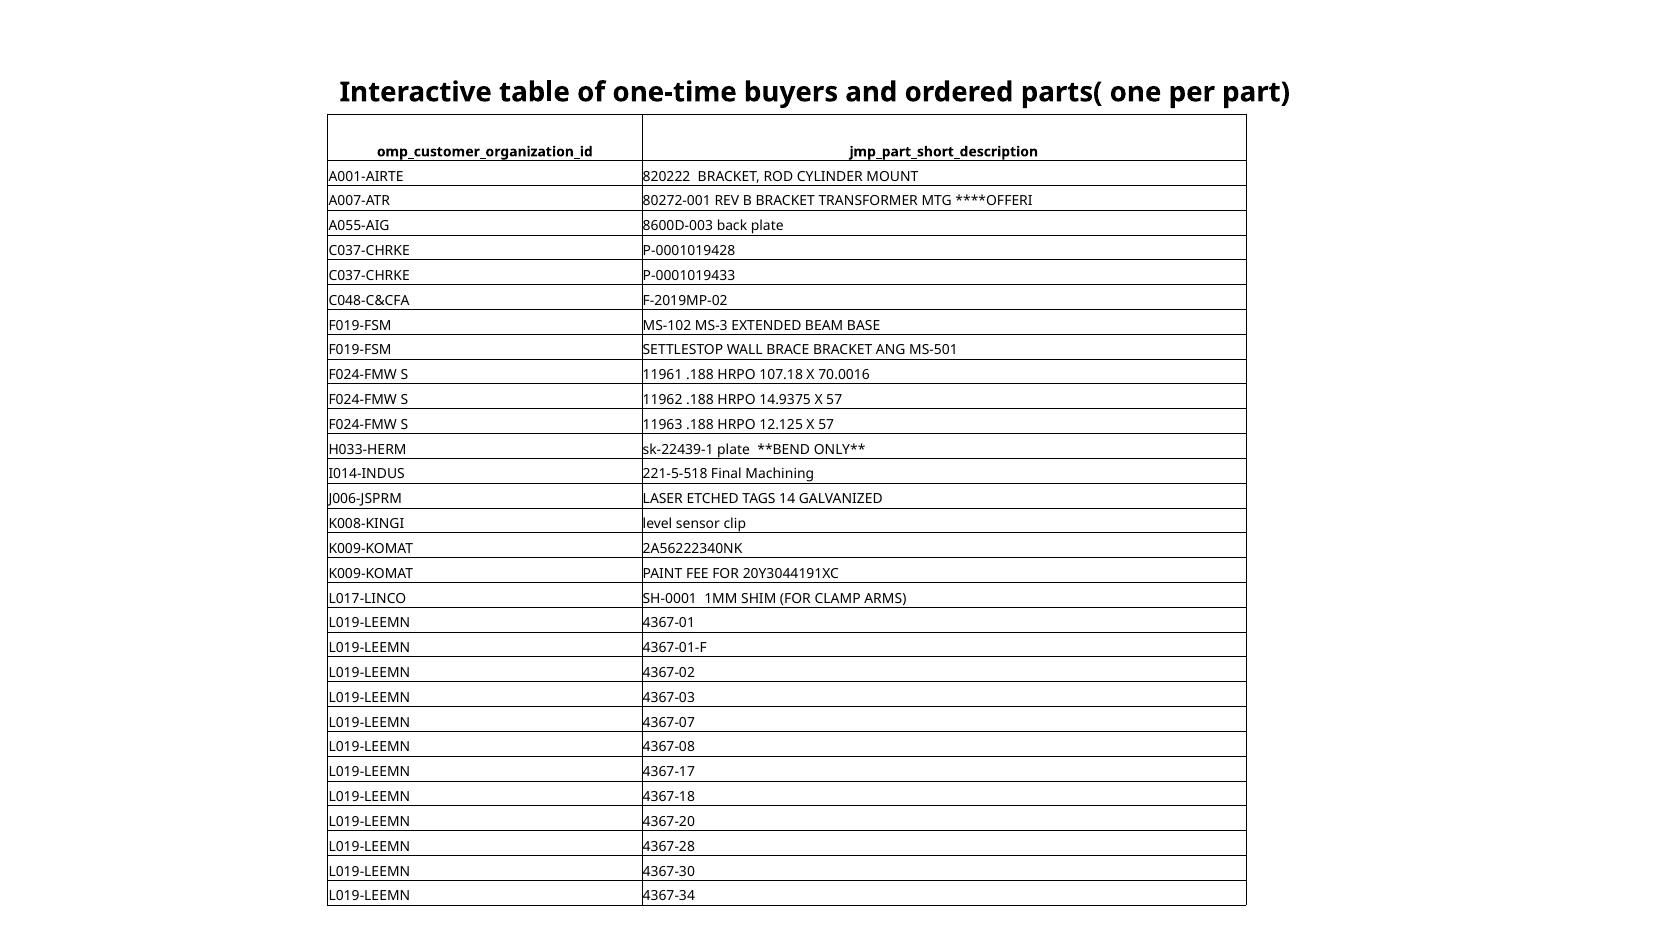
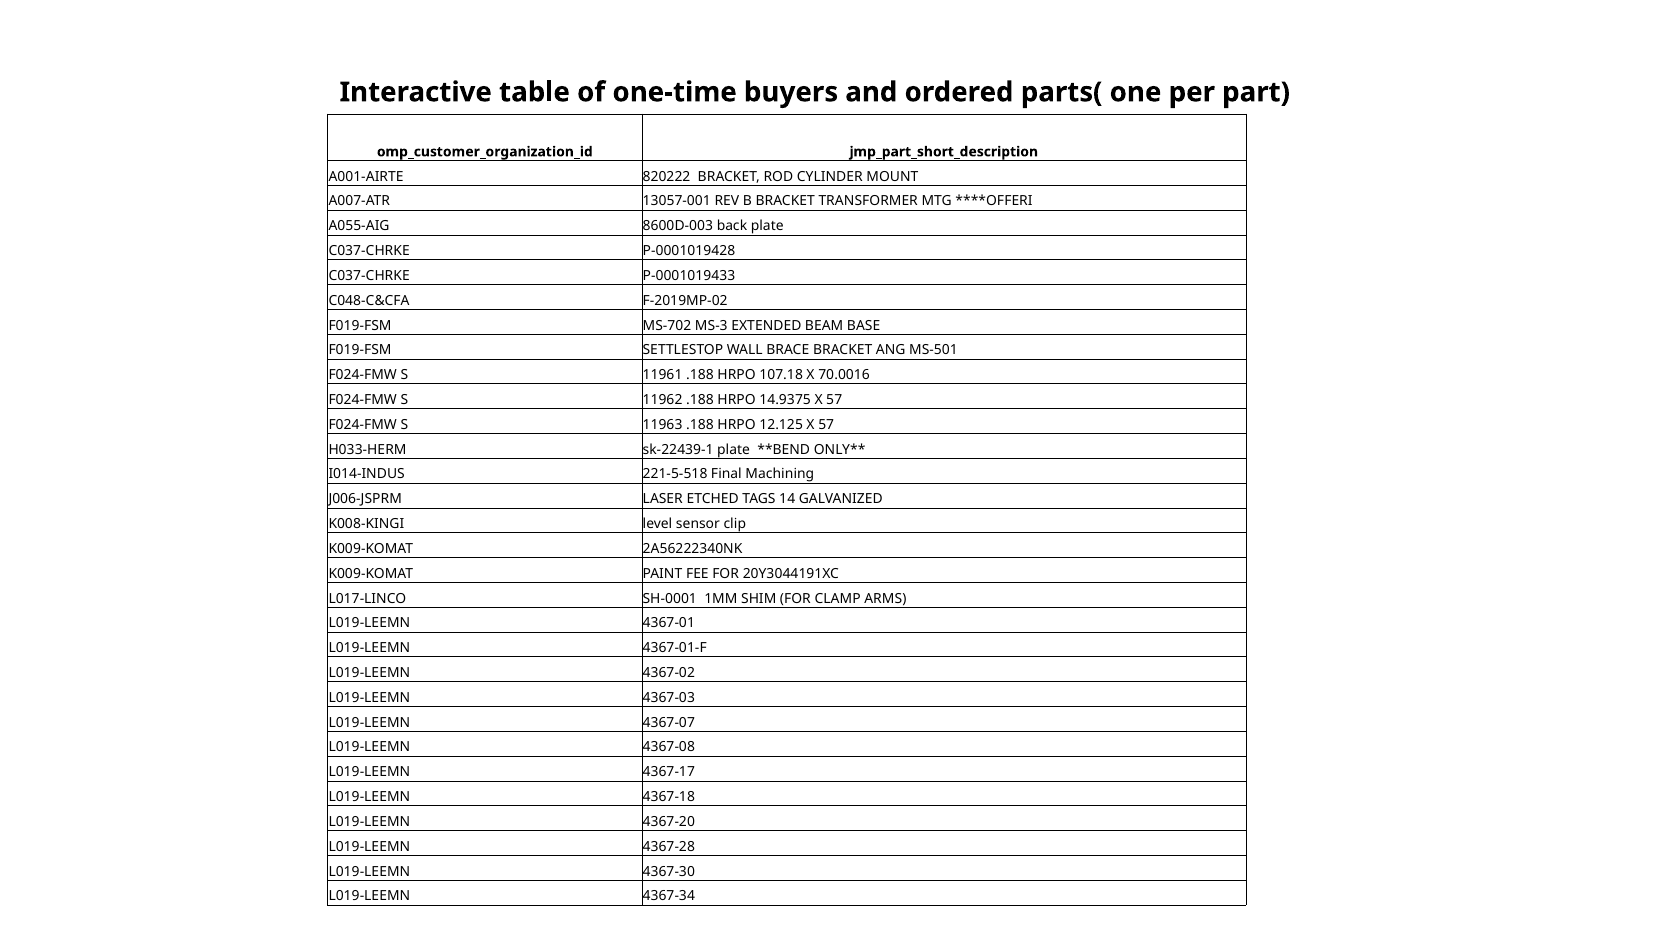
80272-001: 80272-001 -> 13057-001 (677, 201)
MS-102: MS-102 -> MS-702 (667, 325)
